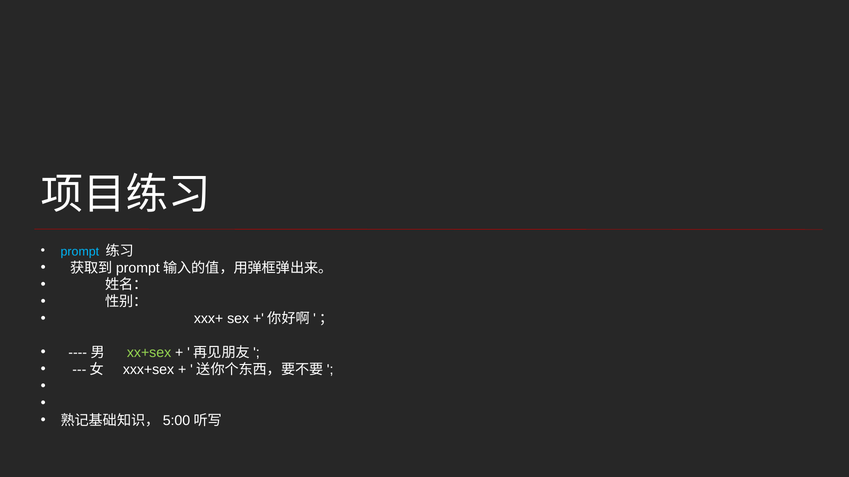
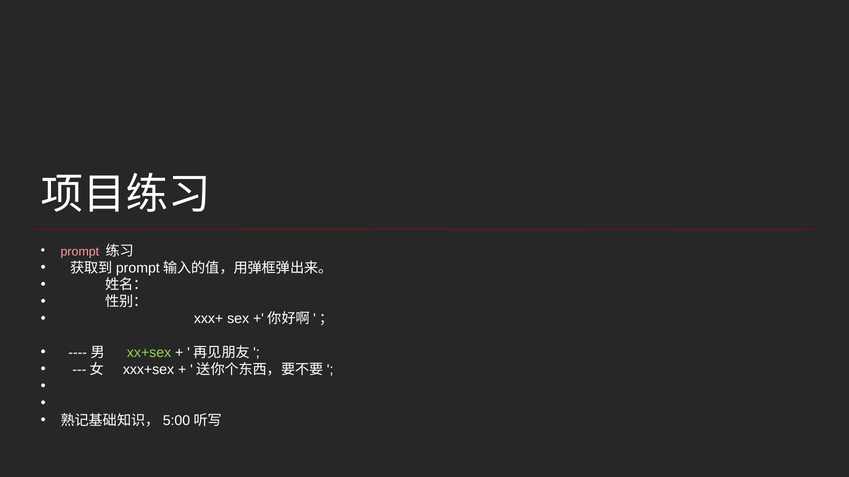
prompt colour: light blue -> pink (80, 252)
